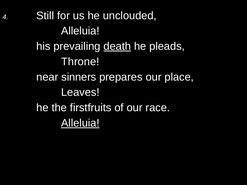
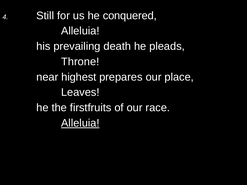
unclouded: unclouded -> conquered (130, 16)
death underline: present -> none (117, 46)
sinners: sinners -> highest (79, 77)
